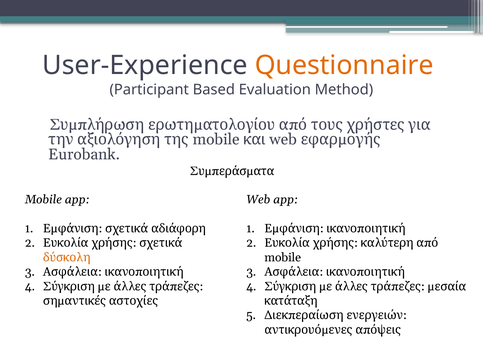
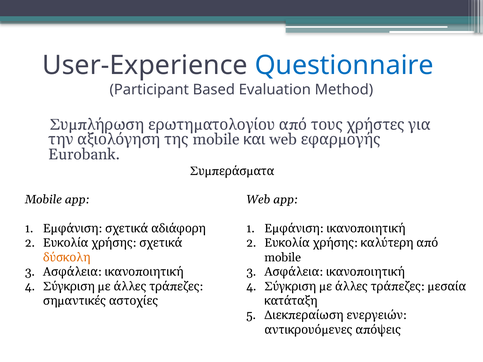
Questionnaire colour: orange -> blue (344, 65)
